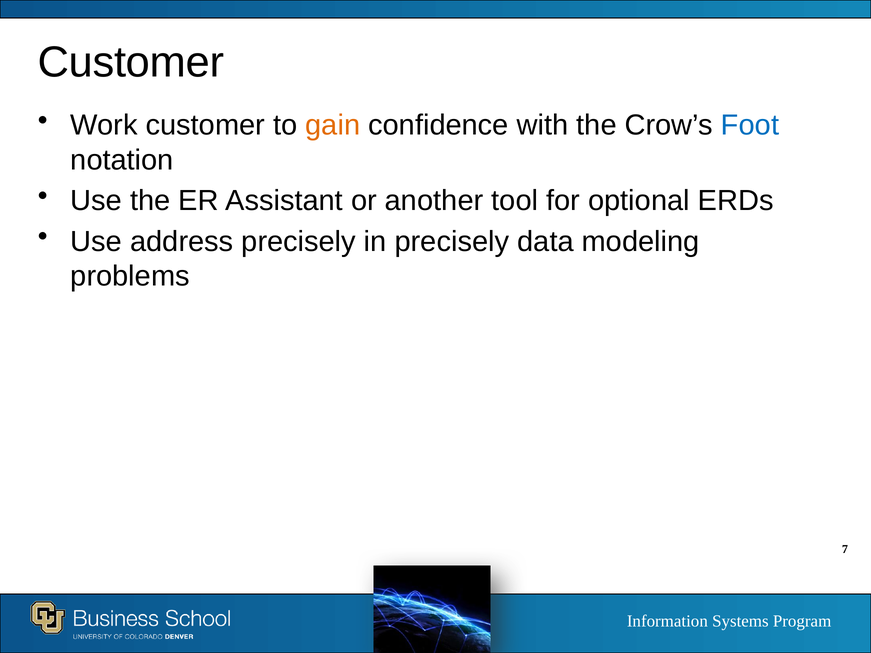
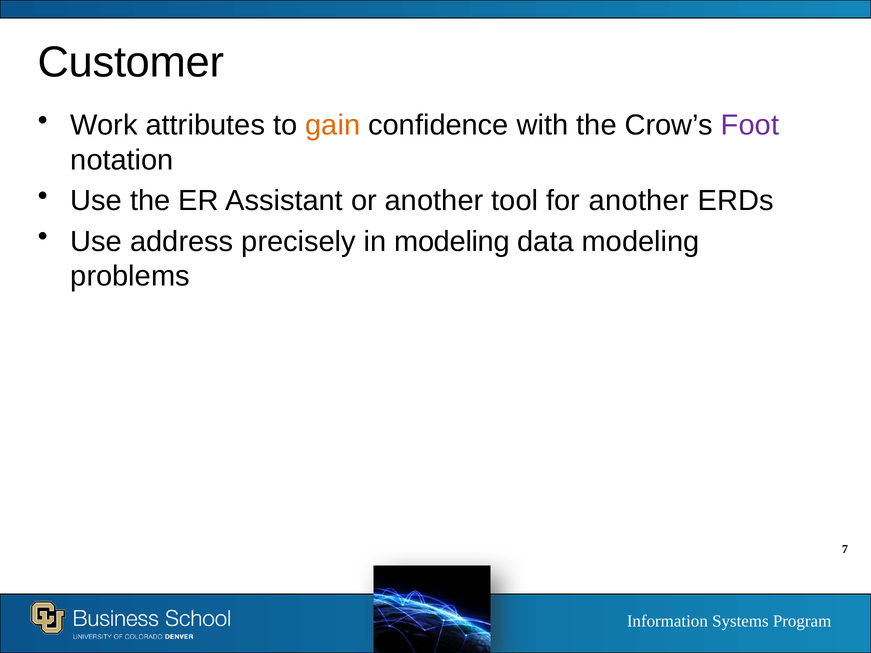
Work customer: customer -> attributes (205, 125)
Foot colour: blue -> purple (750, 125)
for optional: optional -> another (639, 201)
in precisely: precisely -> modeling (452, 242)
